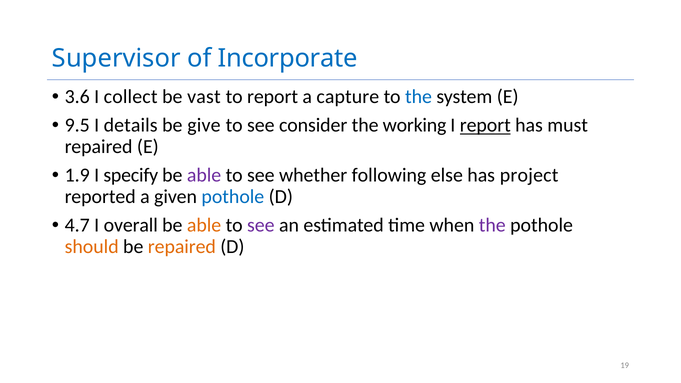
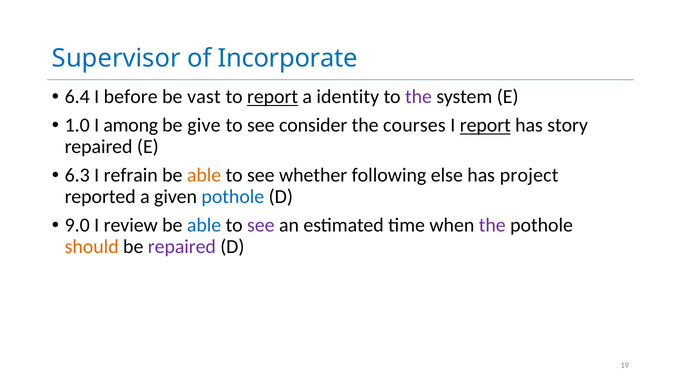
3.6: 3.6 -> 6.4 (77, 97)
collect: collect -> before (131, 97)
report underline: none -> present (273, 97)
capture: capture -> identity (348, 97)
the colour: blue -> purple (419, 97)
9.5: 9.5 -> 1.0 (77, 125)
details: details -> among (131, 125)
working: working -> courses (414, 125)
must: must -> story (568, 125)
1.9: 1.9 -> 6.3 (77, 175)
specify: specify -> refrain (131, 175)
able colour: purple -> orange (204, 175)
4.7: 4.7 -> 9.0 (77, 225)
overall: overall -> review (131, 225)
able colour: orange -> blue (204, 225)
repaired colour: orange -> purple (182, 247)
